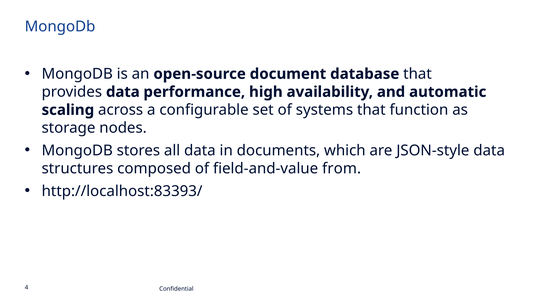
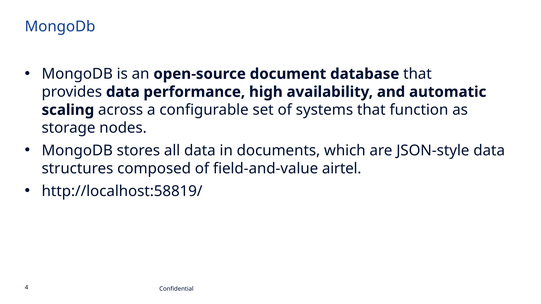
from: from -> airtel (342, 169)
http://localhost:83393/: http://localhost:83393/ -> http://localhost:58819/ (122, 191)
